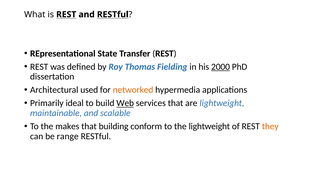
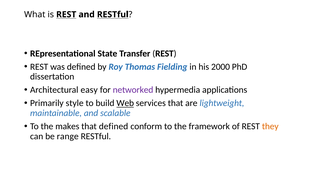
2000 underline: present -> none (221, 67)
used: used -> easy (89, 90)
networked colour: orange -> purple (133, 90)
ideal: ideal -> style (75, 103)
that building: building -> defined (114, 127)
the lightweight: lightweight -> framework (209, 127)
